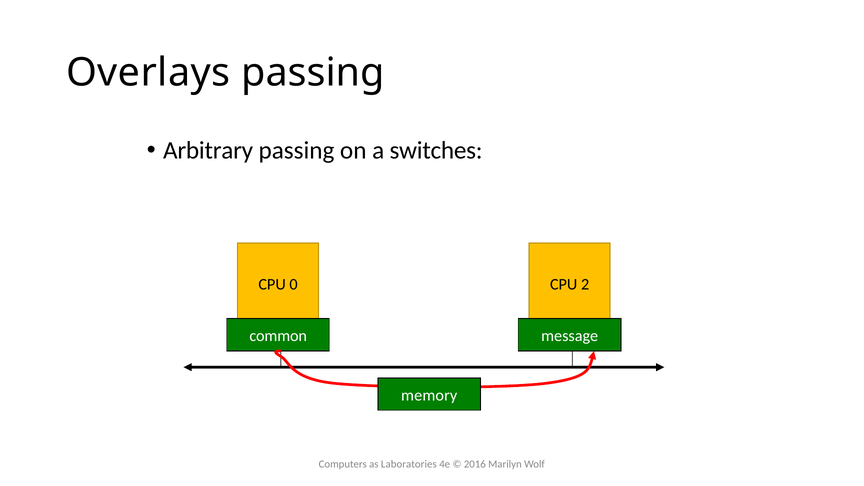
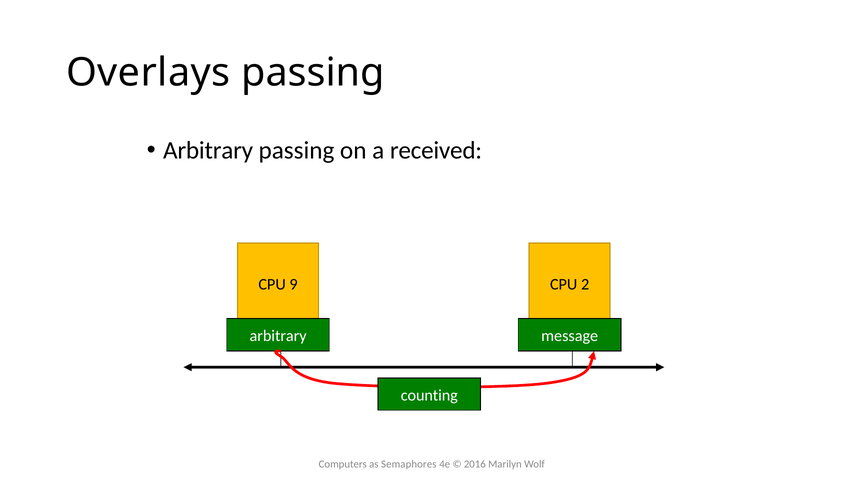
switches: switches -> received (436, 150)
0: 0 -> 9 (294, 285)
common: common -> arbitrary (278, 336)
memory: memory -> counting (429, 395)
Laboratories: Laboratories -> Semaphores (409, 464)
